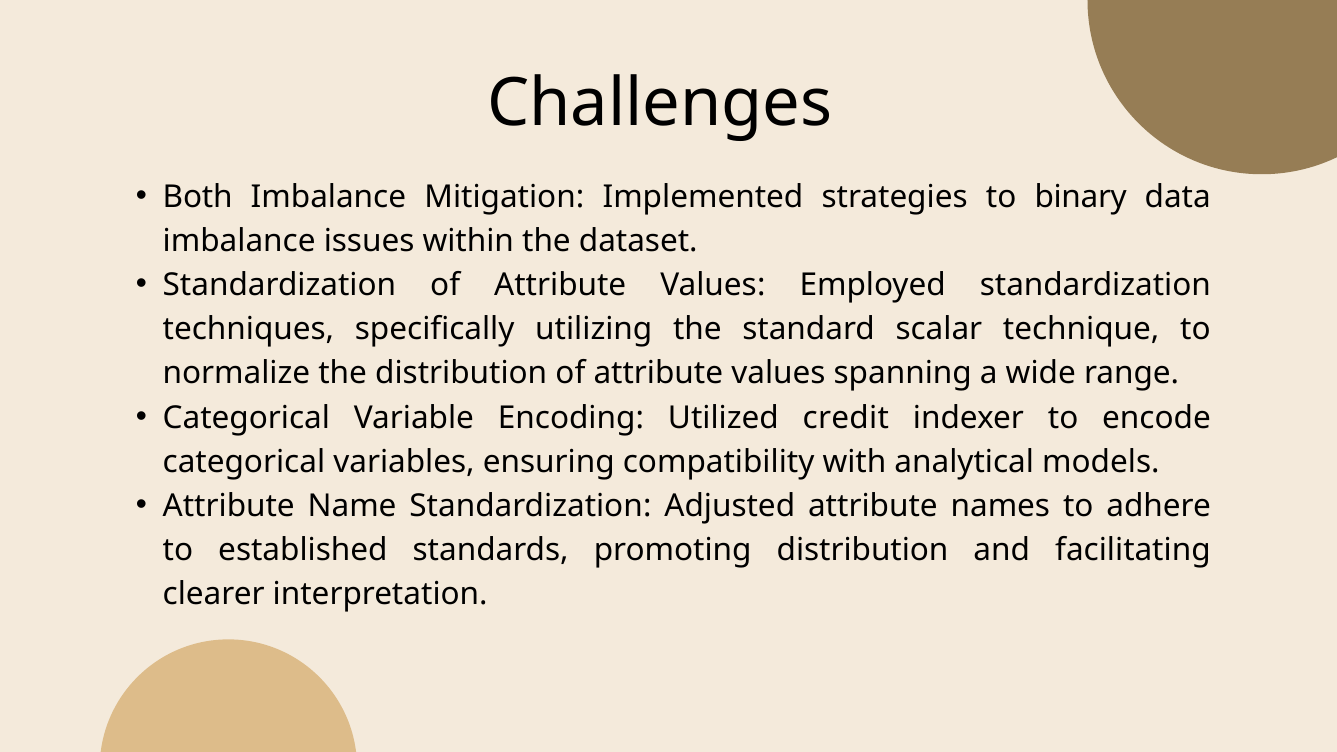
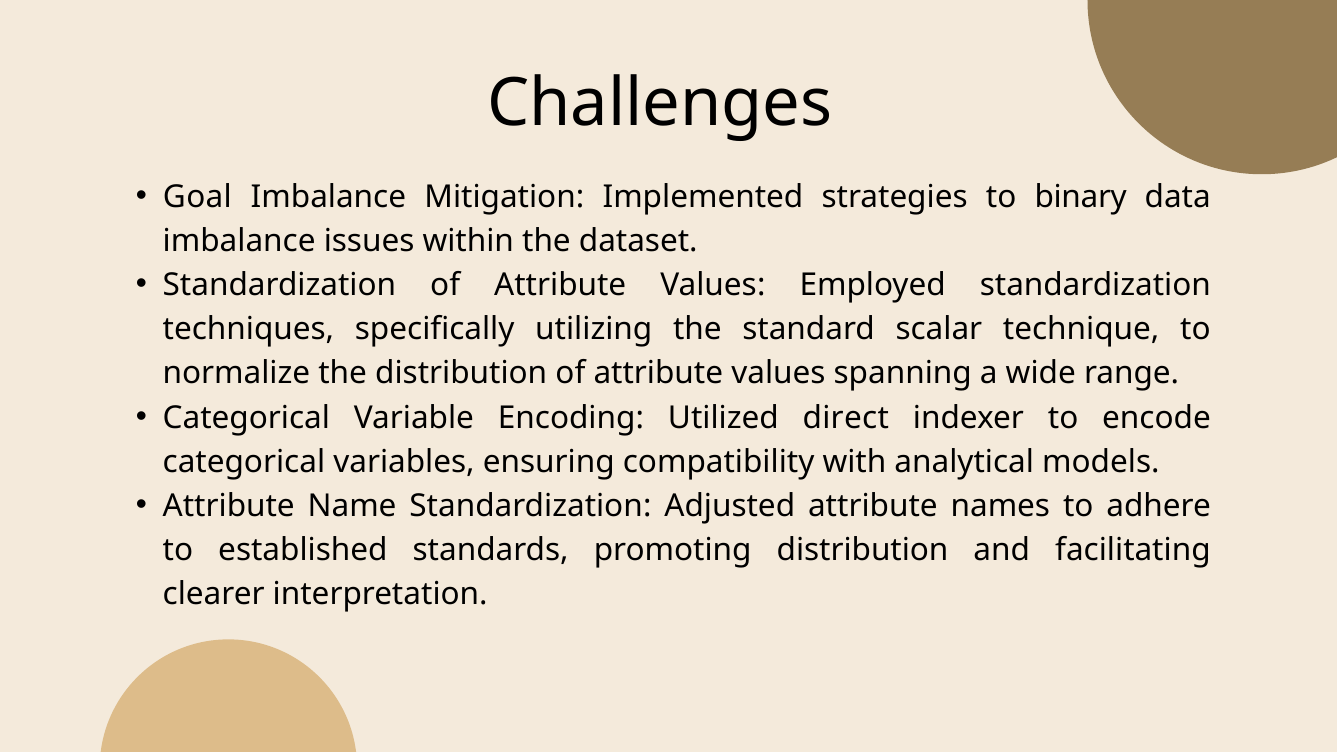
Both: Both -> Goal (197, 197)
credit: credit -> direct (846, 418)
